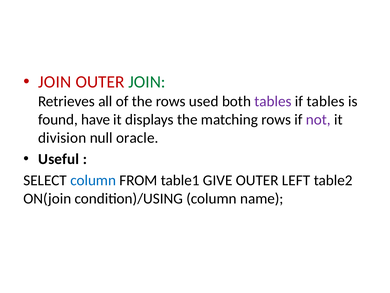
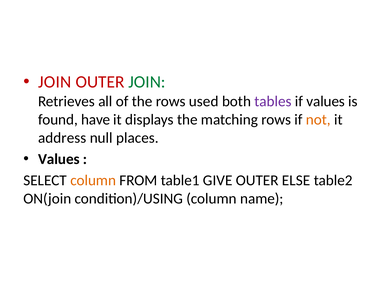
if tables: tables -> values (326, 101)
not colour: purple -> orange (318, 119)
division: division -> address (62, 138)
oracle: oracle -> places (137, 138)
Useful: Useful -> Values (59, 159)
column colour: blue -> orange (93, 180)
LEFT: LEFT -> ELSE (296, 180)
